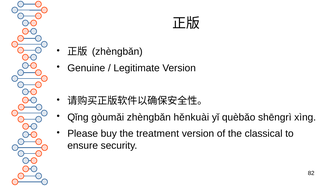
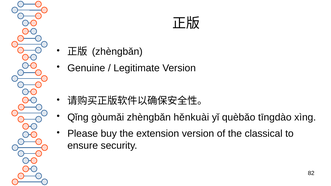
shēngrì: shēngrì -> tīngdào (275, 117)
treatment: treatment -> extension (158, 134)
